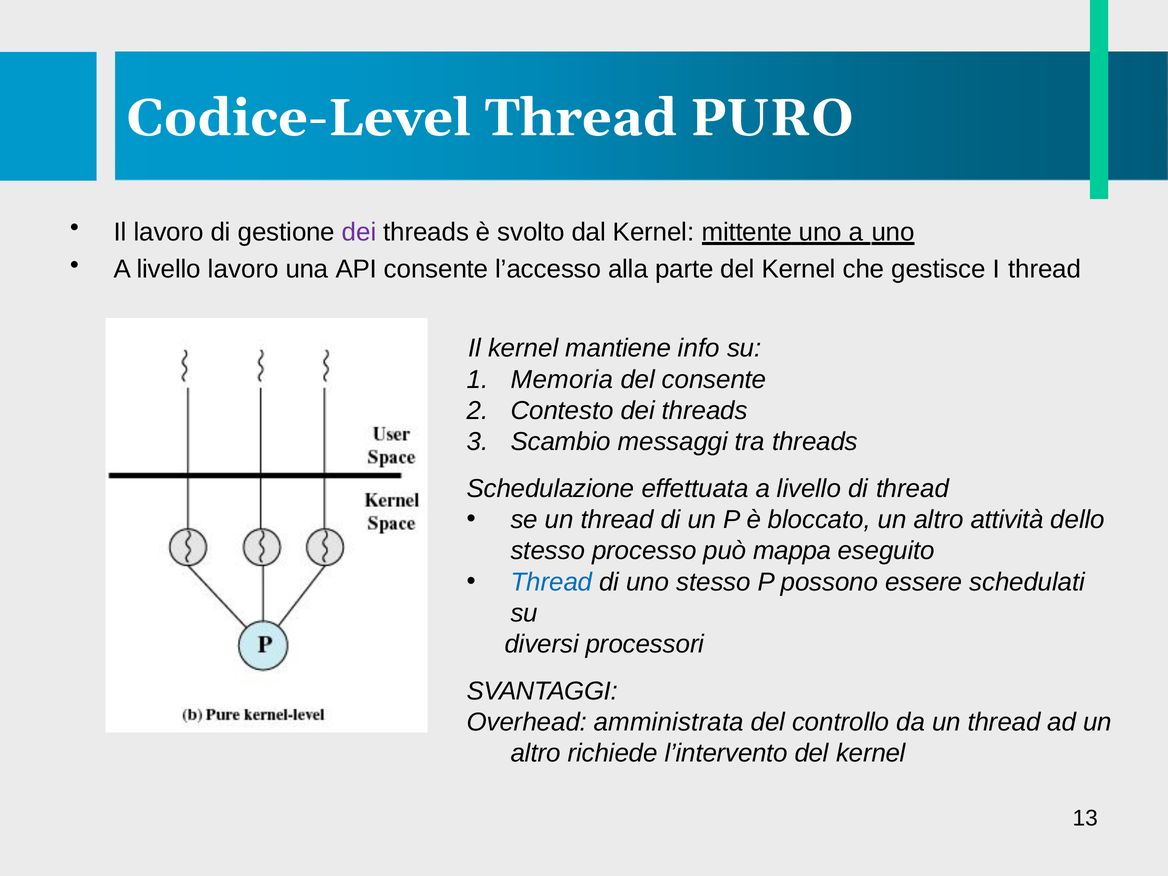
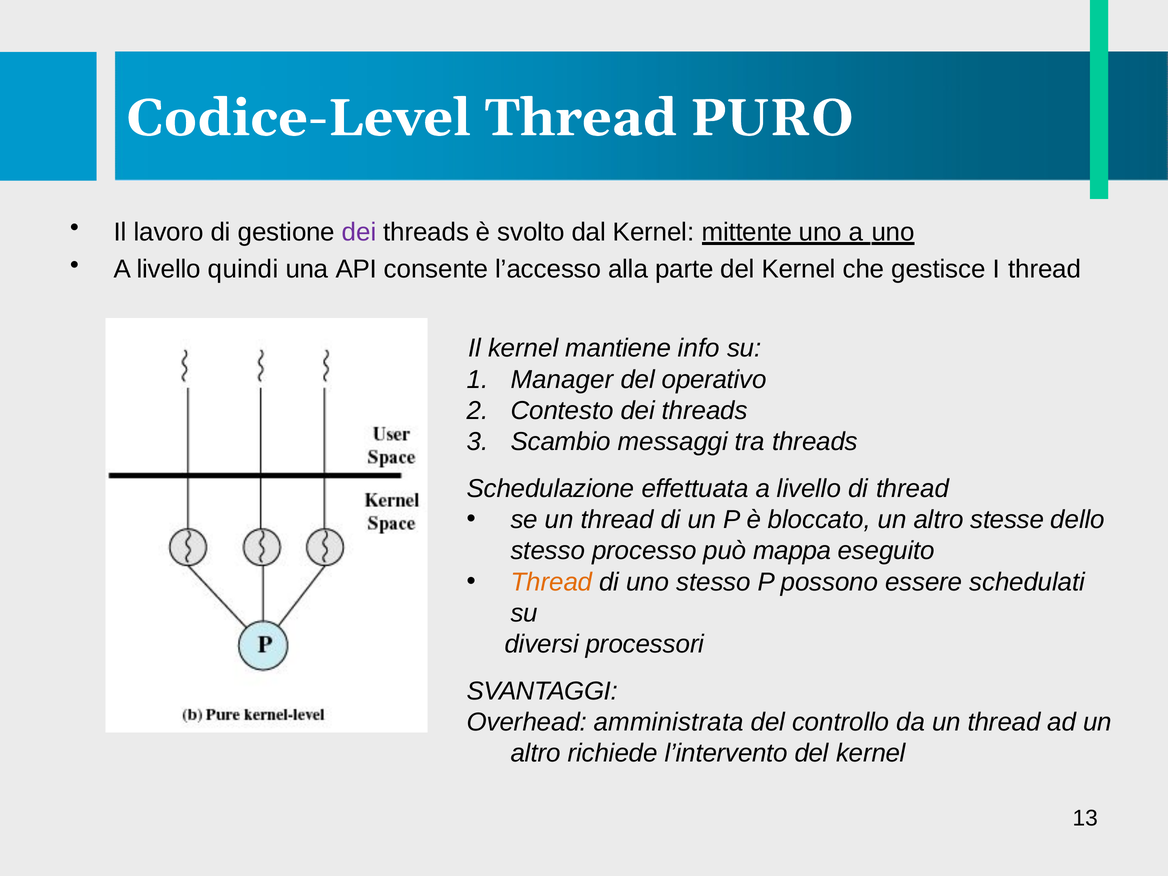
livello lavoro: lavoro -> quindi (243, 269)
Memoria: Memoria -> Manager (562, 380)
del consente: consente -> operativo (714, 380)
attività: attività -> stesse (1007, 520)
Thread colour: blue -> orange (552, 582)
